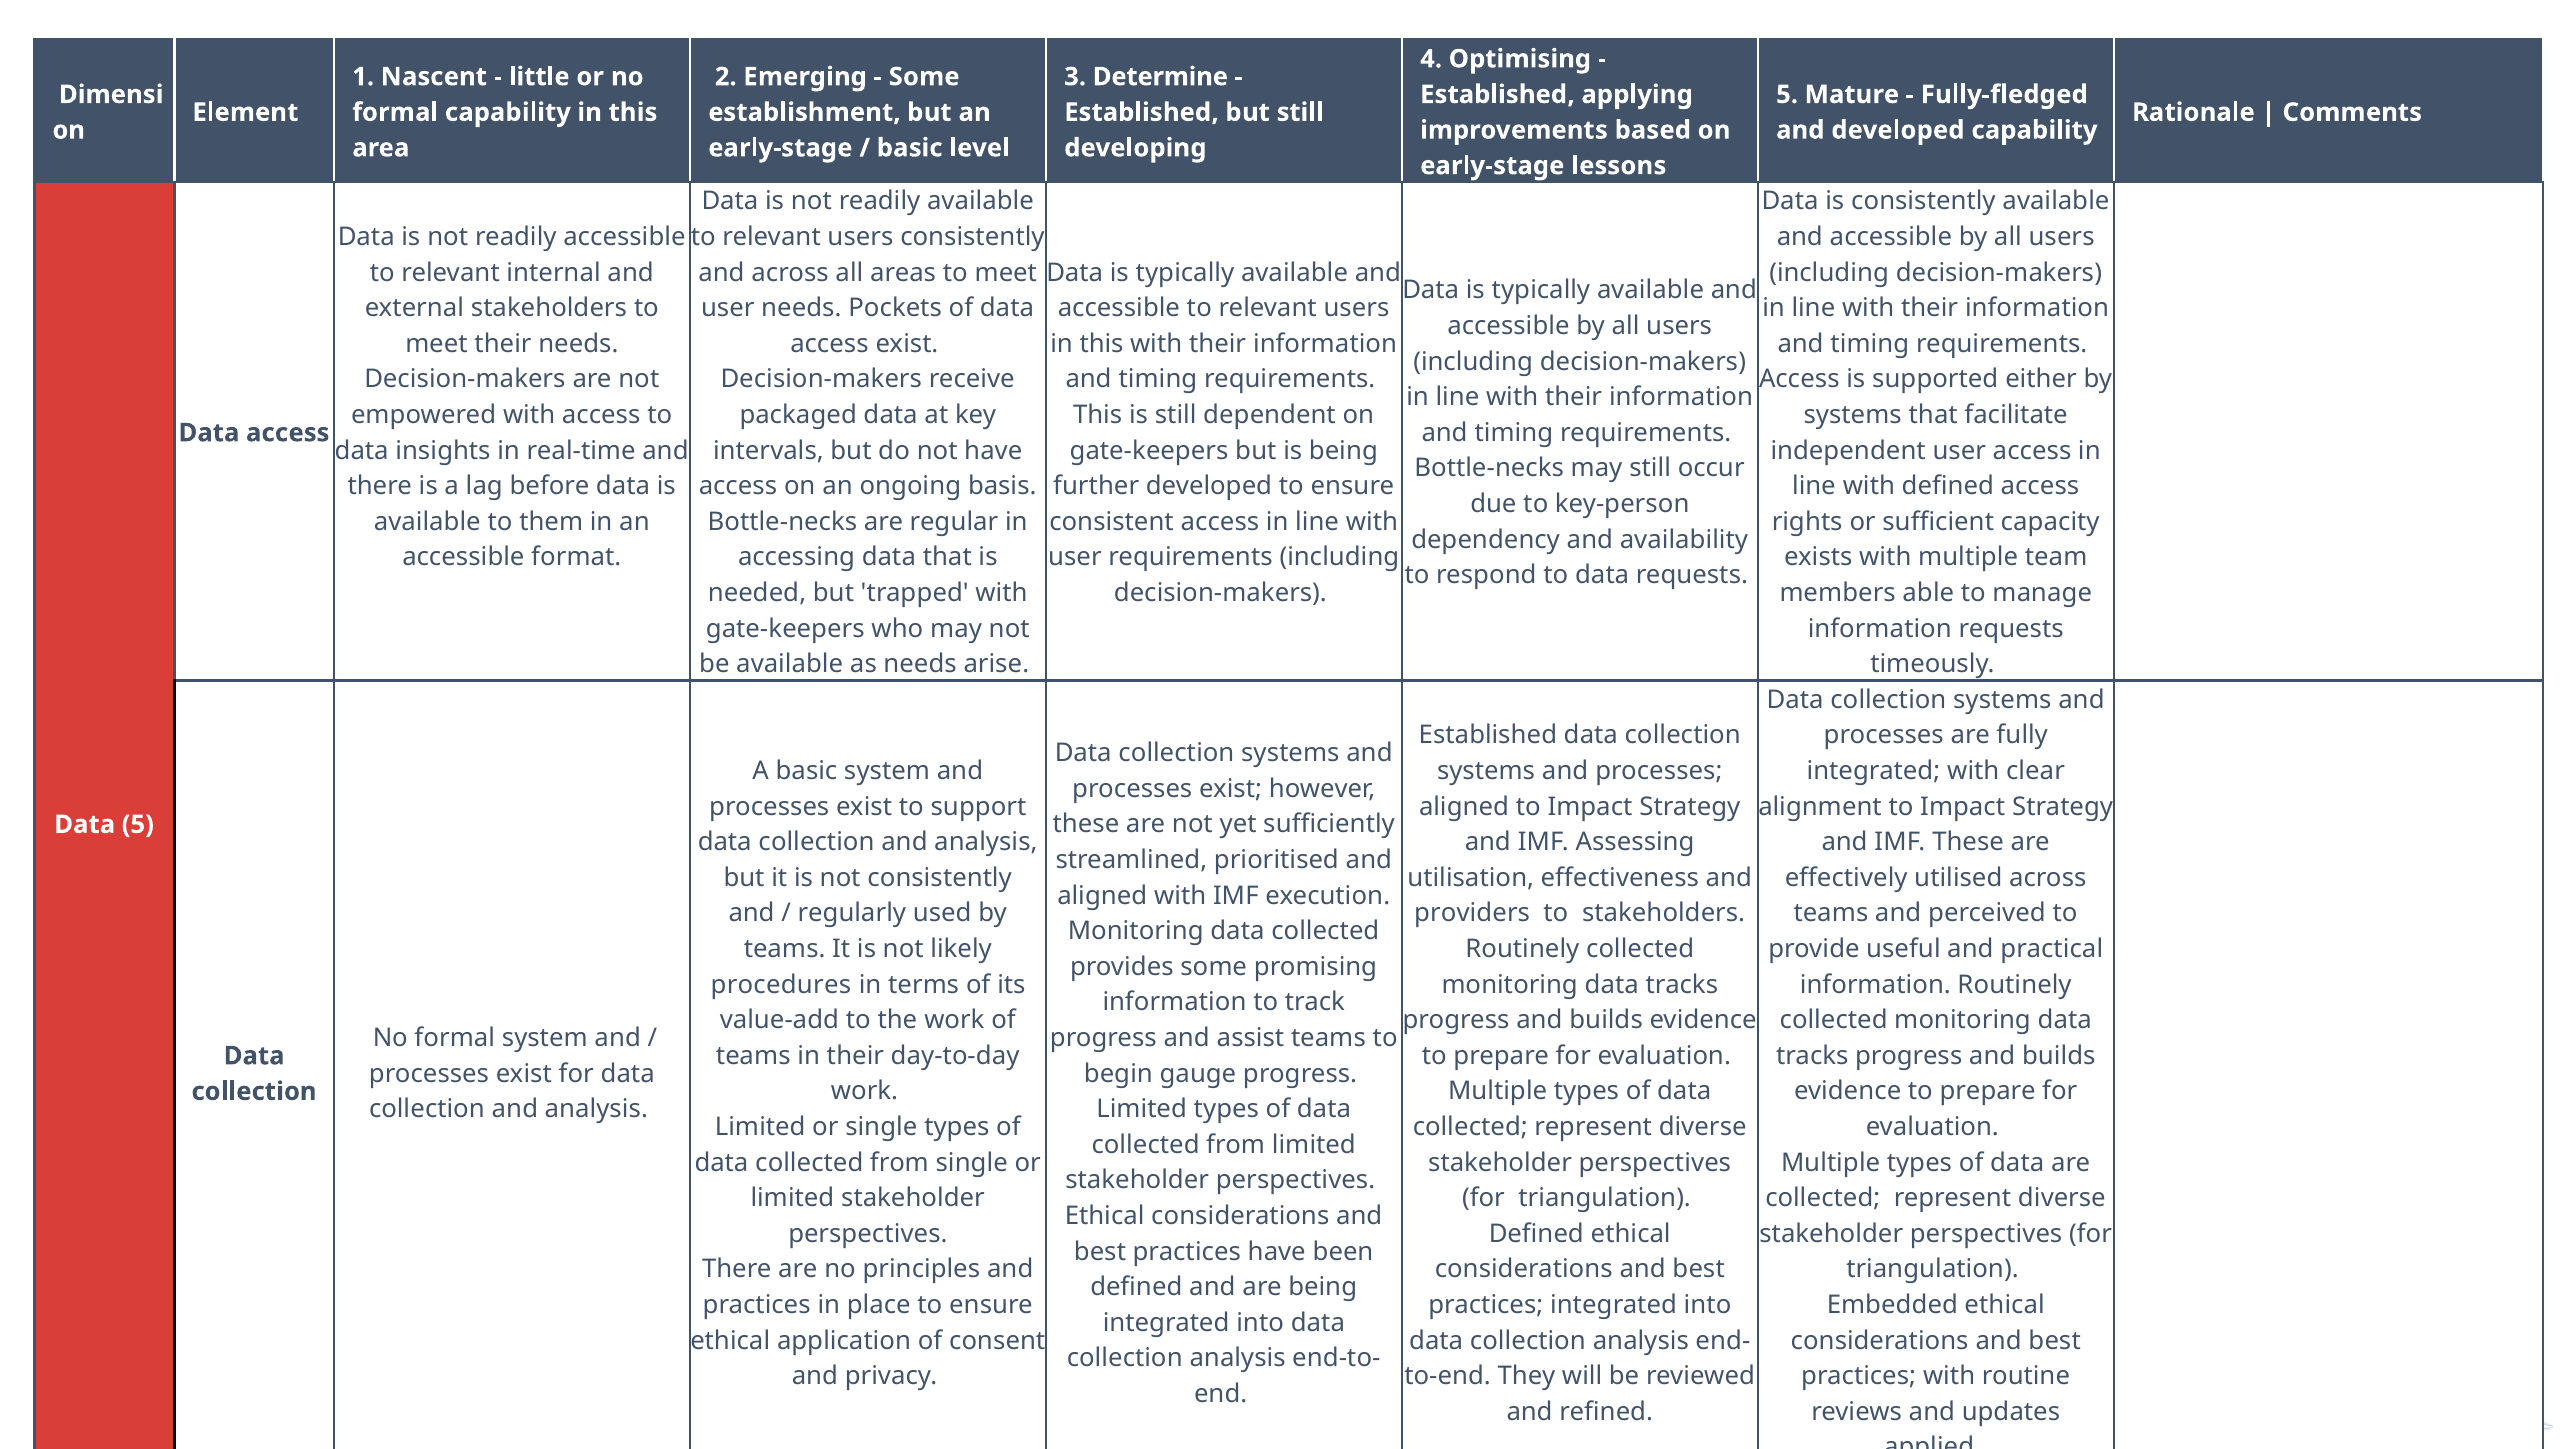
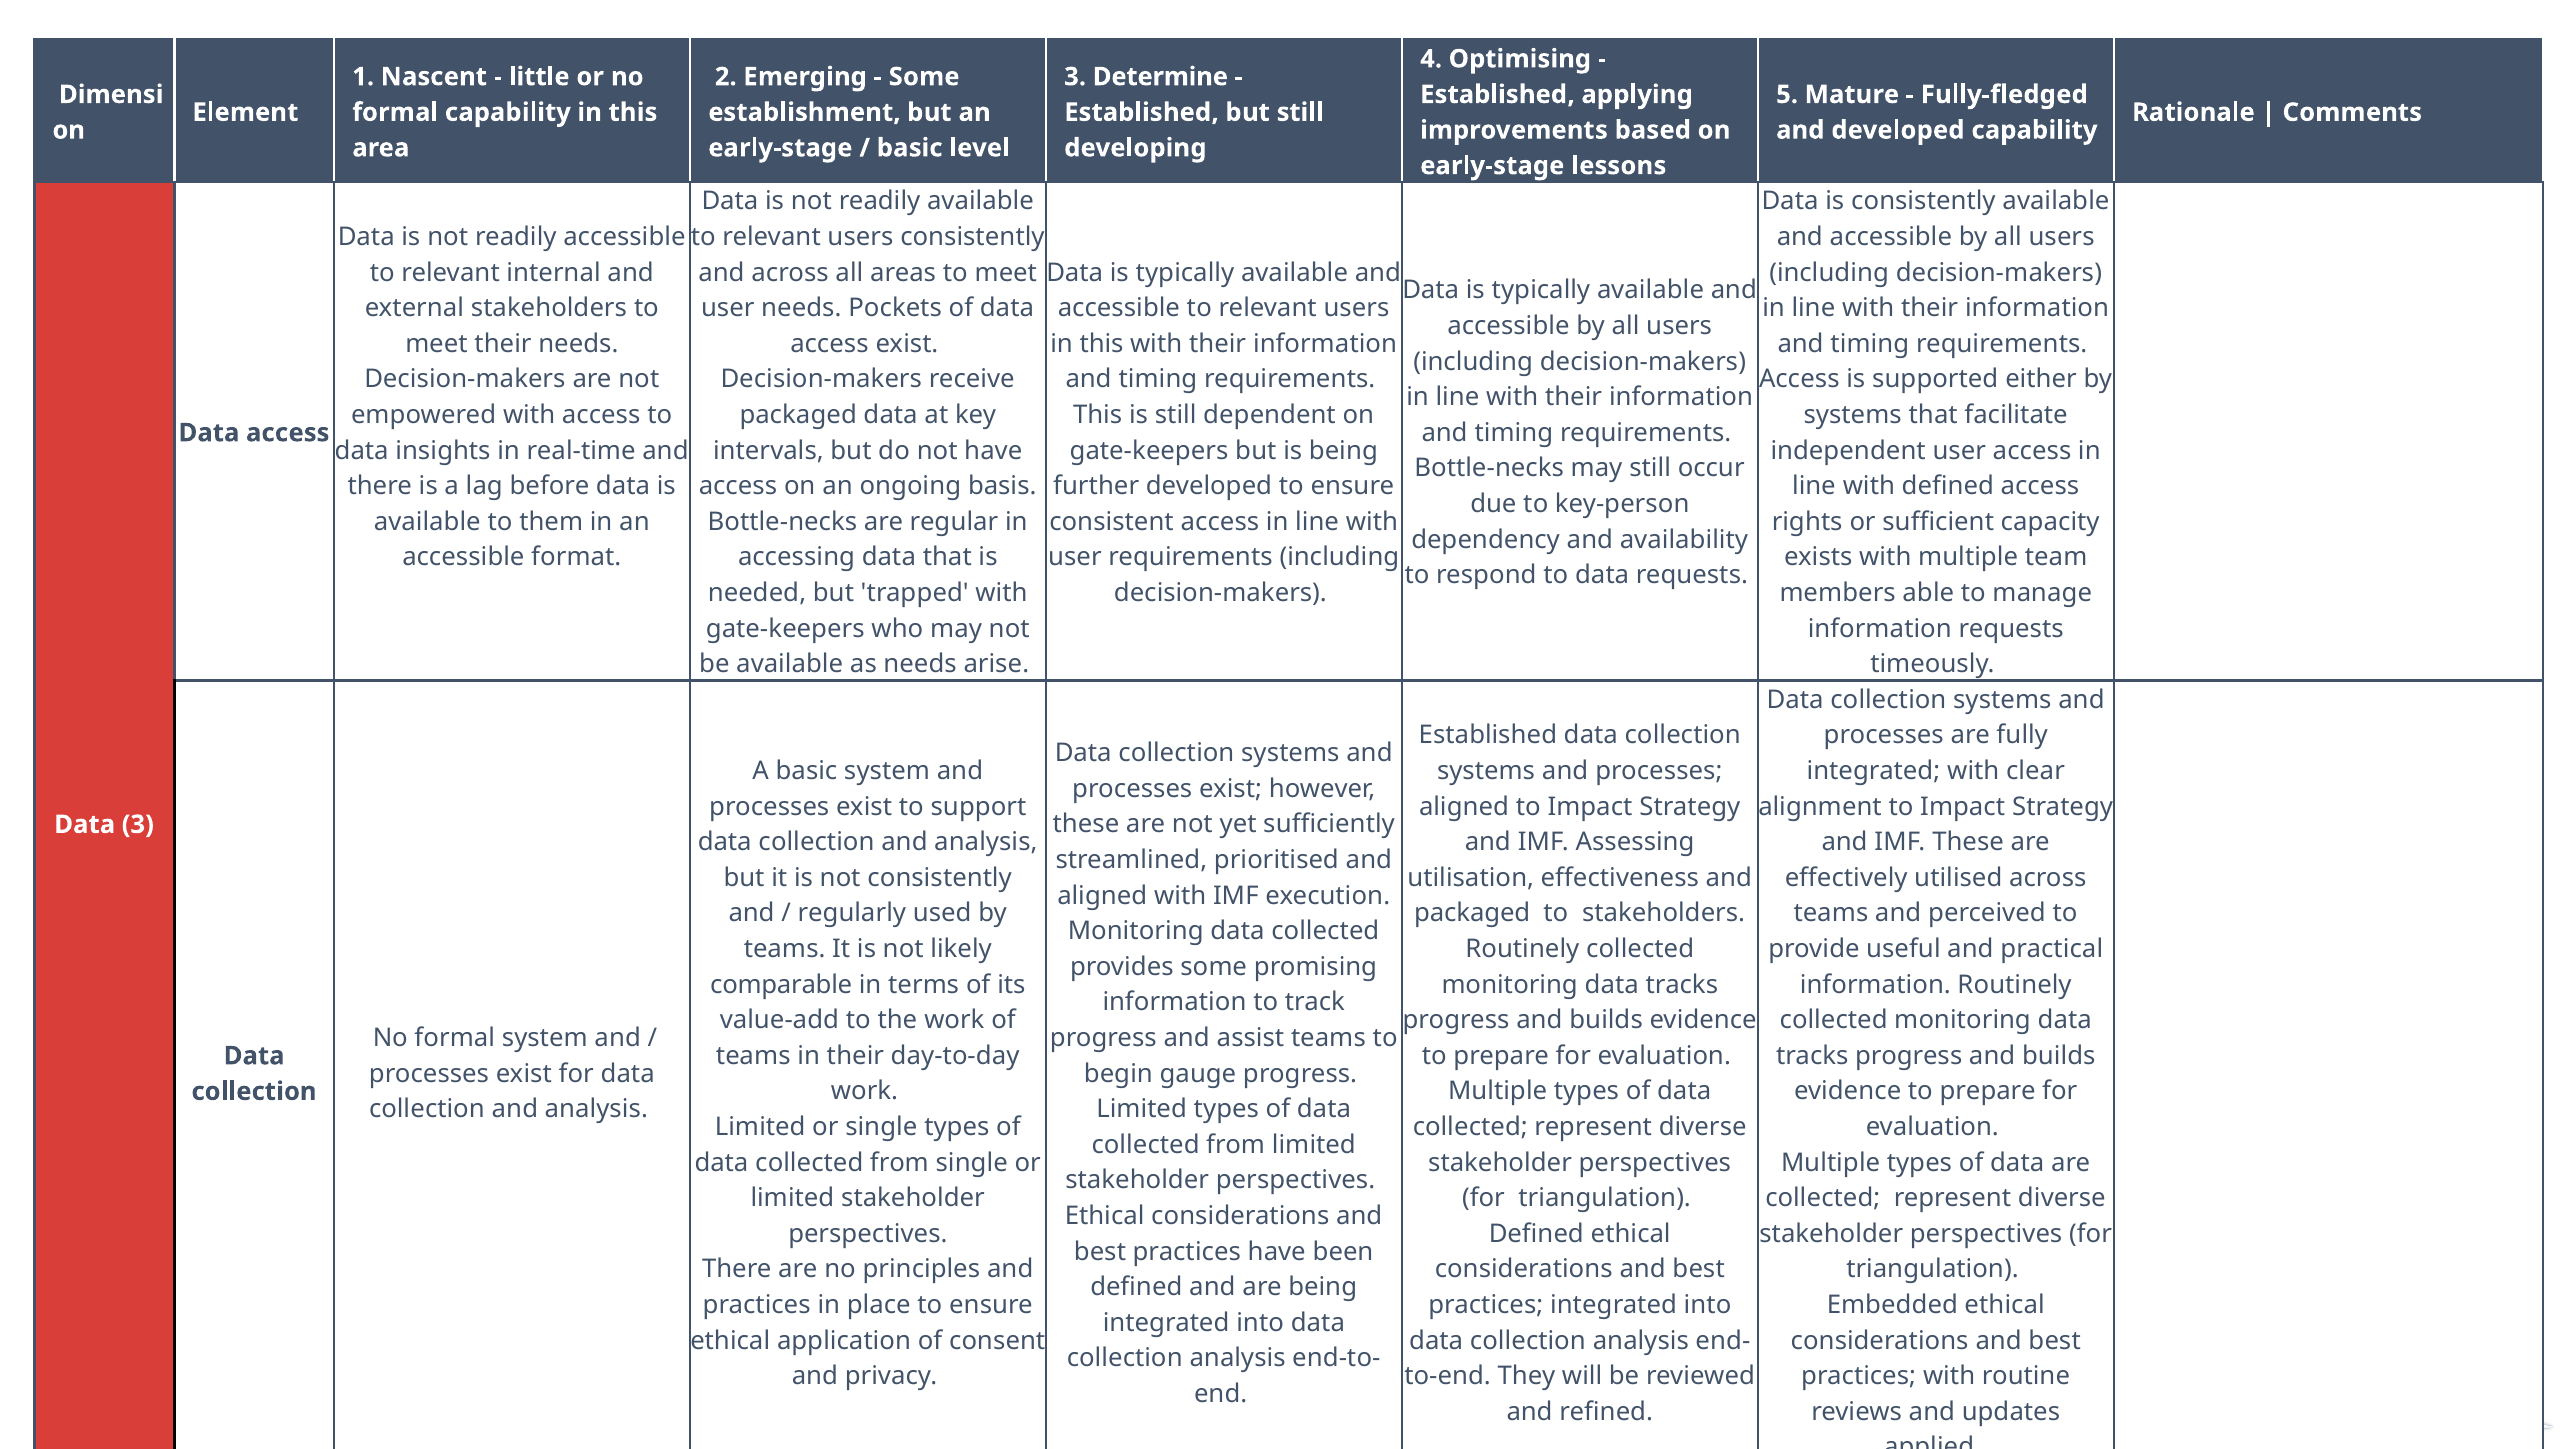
Data 5: 5 -> 3 (138, 824)
providers: providers -> packaged (1472, 913)
procedures: procedures -> comparable (781, 985)
